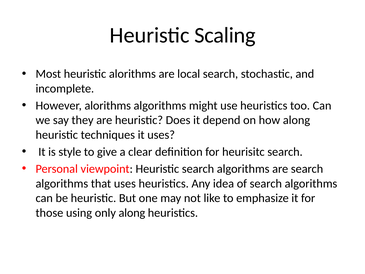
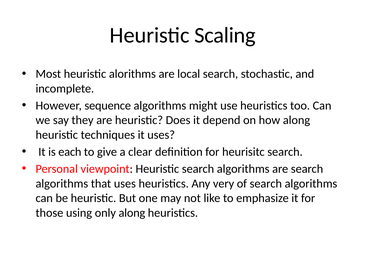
However alorithms: alorithms -> sequence (108, 105)
style: style -> each (70, 152)
idea: idea -> very (224, 183)
